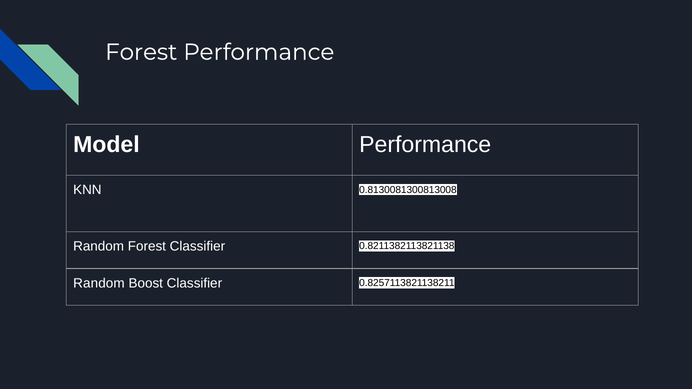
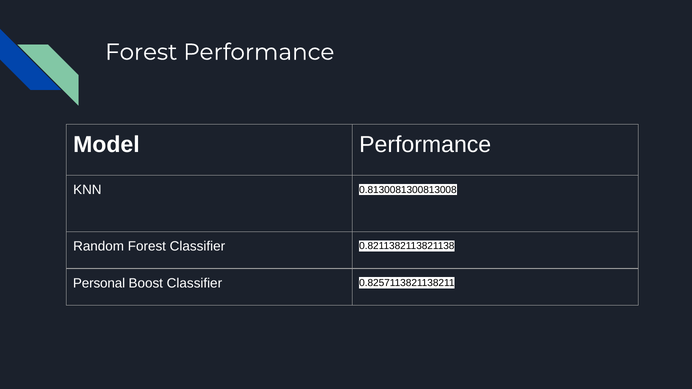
Random: Random -> Personal (99, 283)
